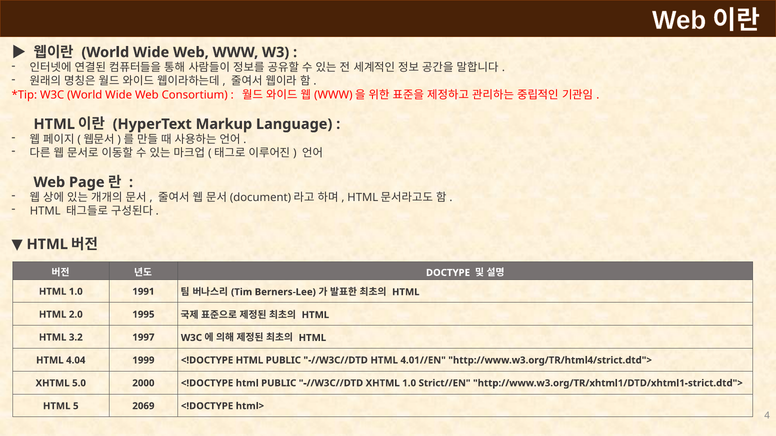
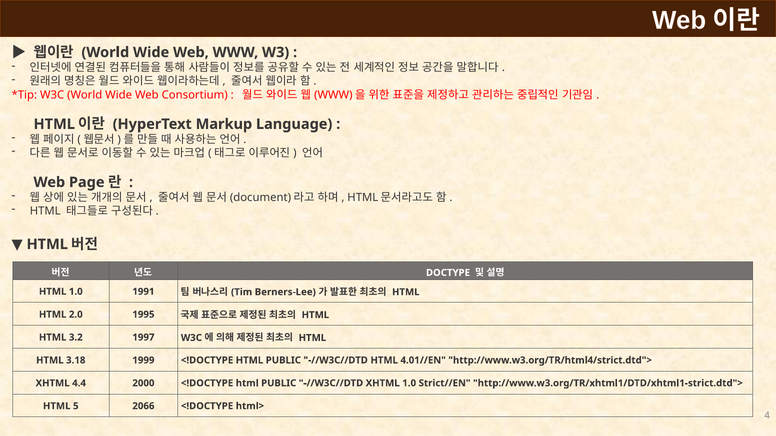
4.04: 4.04 -> 3.18 (76, 361)
5.0: 5.0 -> 4.4 (79, 384)
2069: 2069 -> 2066 (143, 406)
